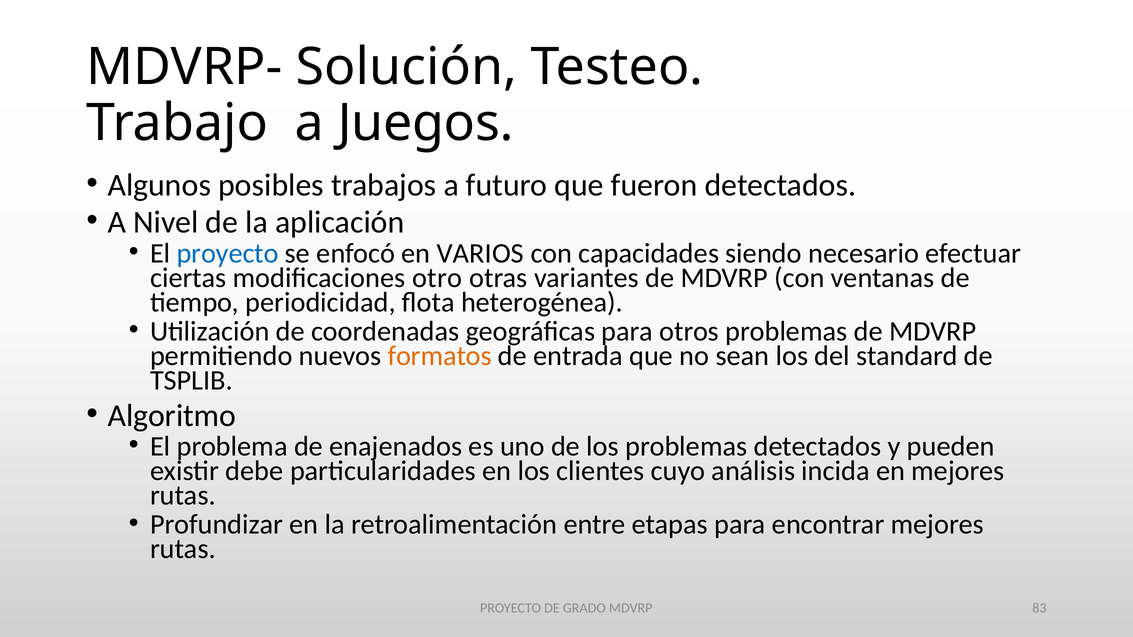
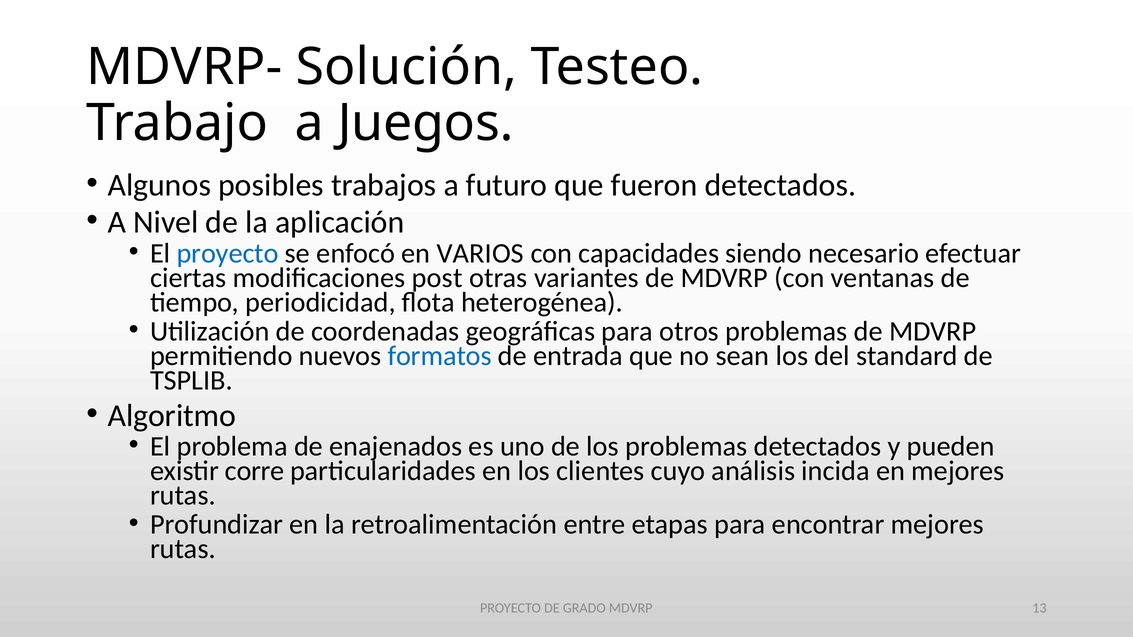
otro: otro -> post (437, 278)
formatos colour: orange -> blue (440, 356)
debe: debe -> corre (255, 471)
83: 83 -> 13 (1039, 608)
